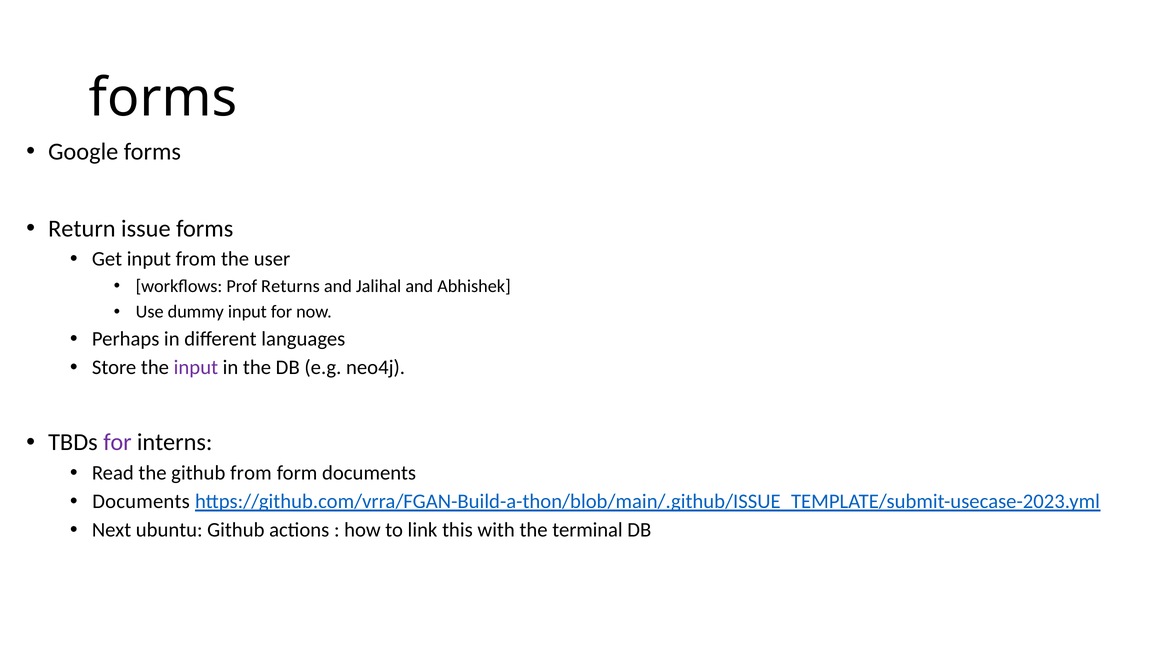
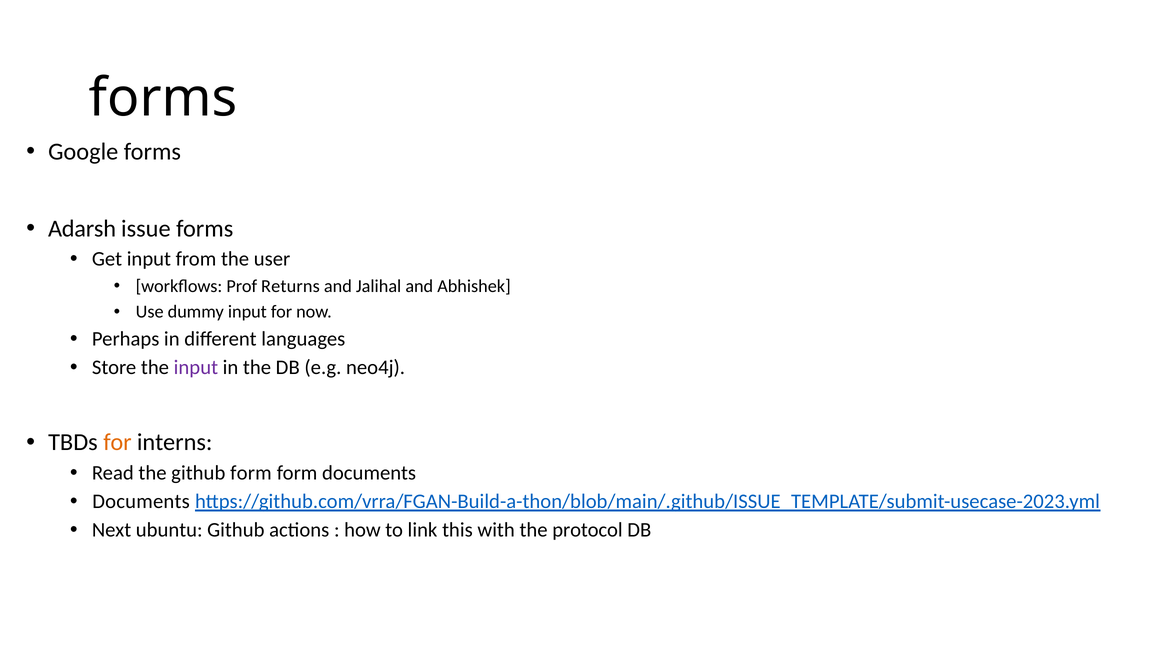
Return: Return -> Adarsh (82, 228)
for colour: purple -> orange (117, 442)
github from: from -> form (251, 472)
terminal: terminal -> protocol (587, 530)
